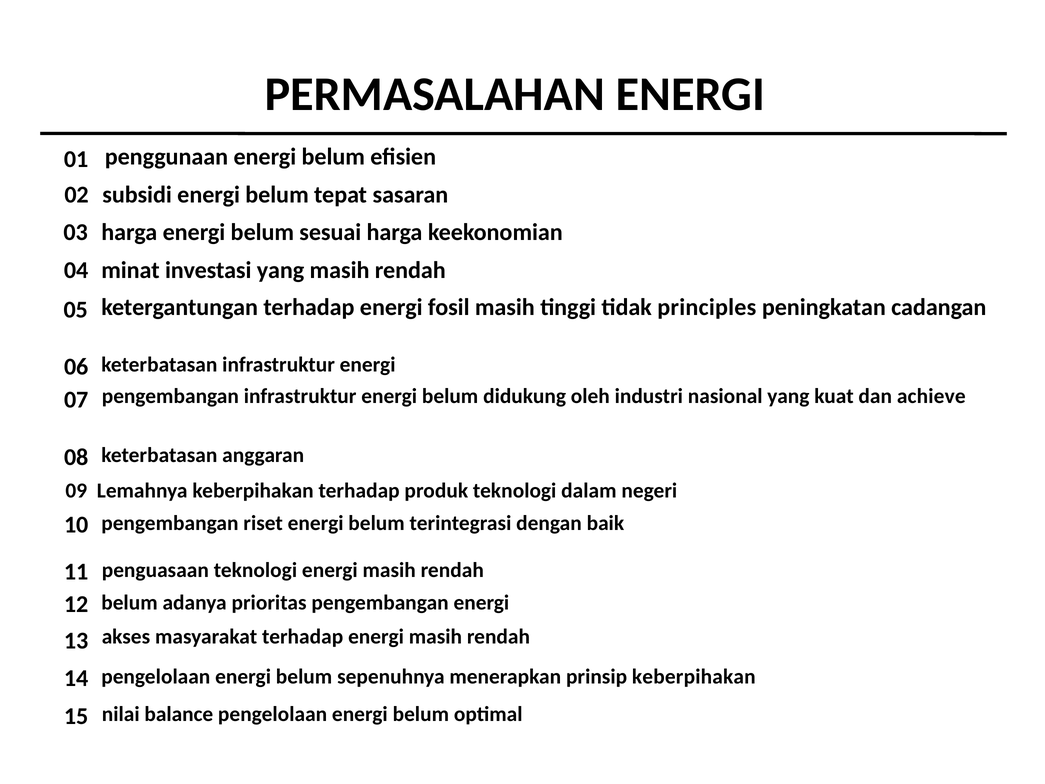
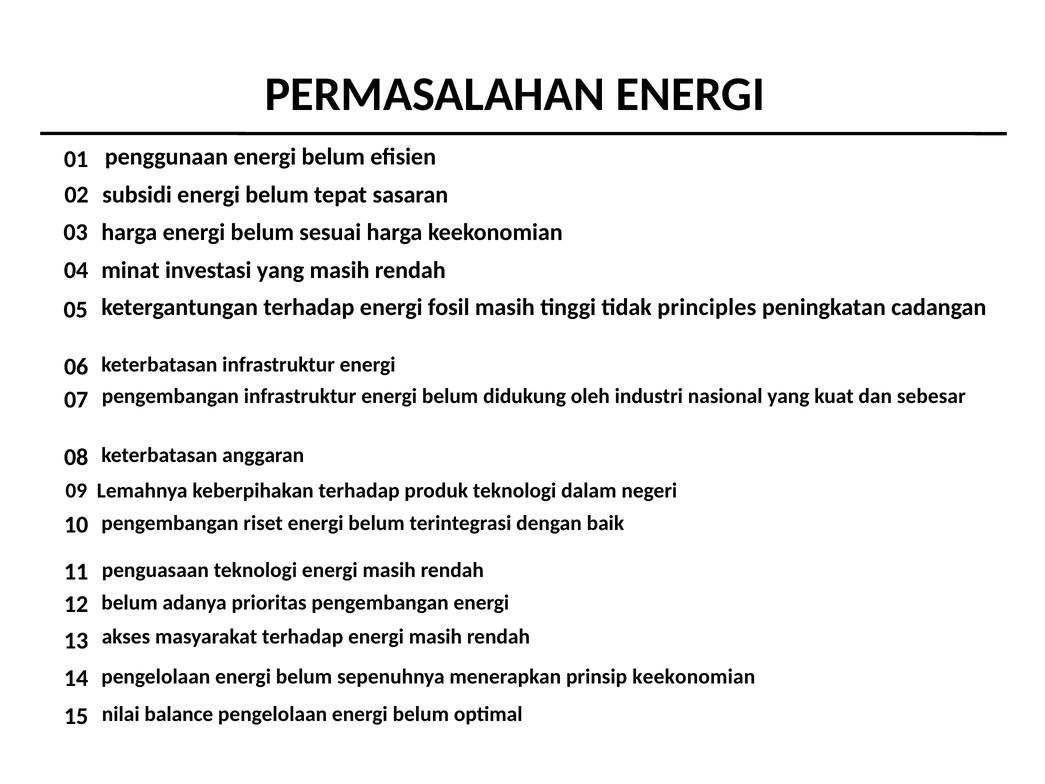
achieve: achieve -> sebesar (931, 396)
prinsip keberpihakan: keberpihakan -> keekonomian (694, 677)
